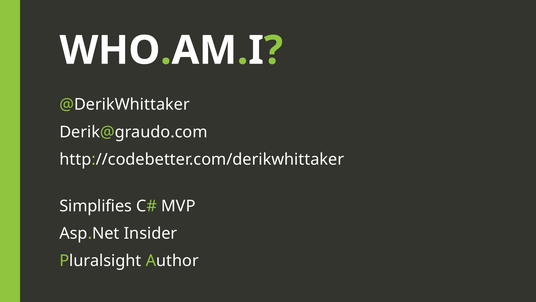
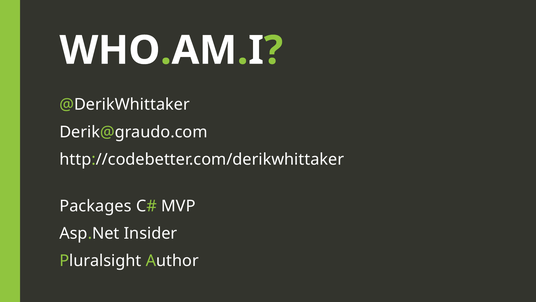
Simplifies: Simplifies -> Packages (96, 206)
